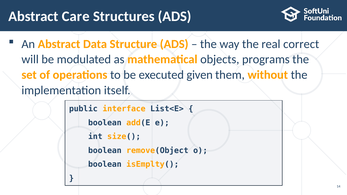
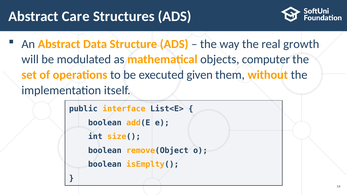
correct: correct -> growth (301, 44)
programs: programs -> computer (266, 59)
